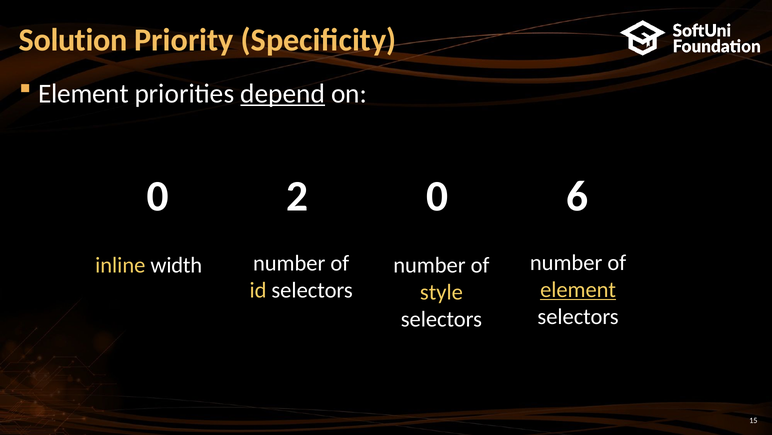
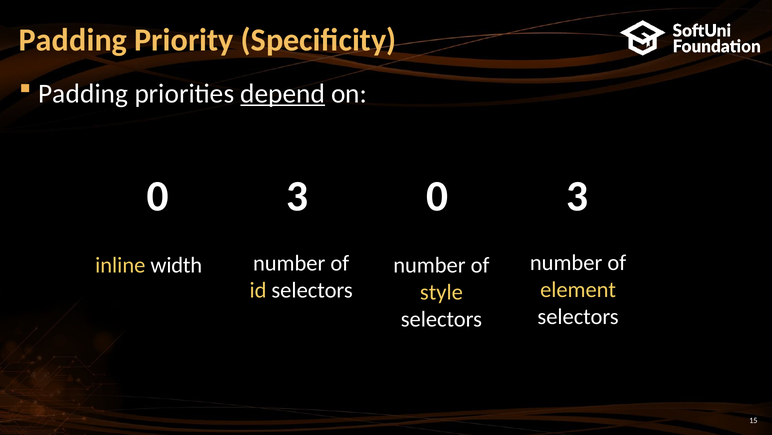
Solution: Solution -> Padding (73, 40)
Element: Element -> Padding (83, 93)
2: 2 -> 3 (297, 196)
6: 6 -> 3 (577, 196)
element underline: present -> none (578, 289)
